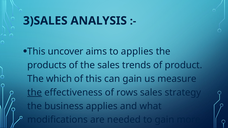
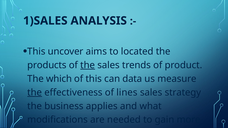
3)SALES: 3)SALES -> 1)SALES (45, 21)
to applies: applies -> located (137, 52)
the underline: none -> present (88, 65)
can gain: gain -> data (132, 79)
rows: rows -> lines (127, 93)
